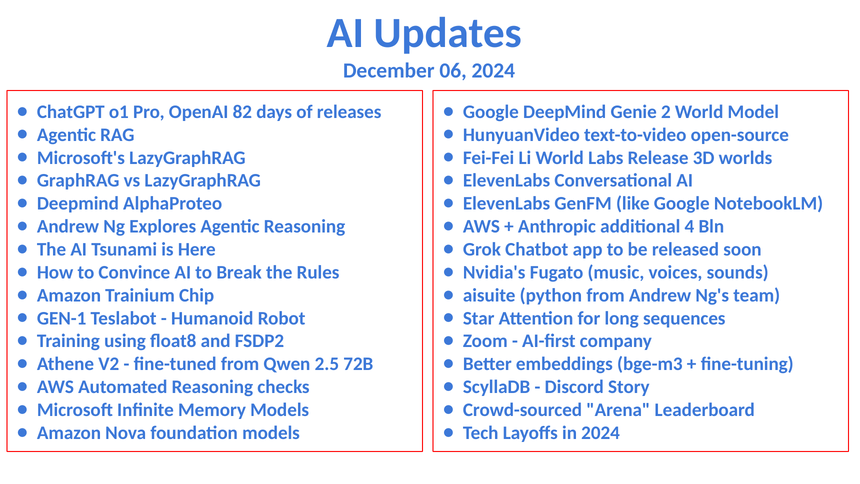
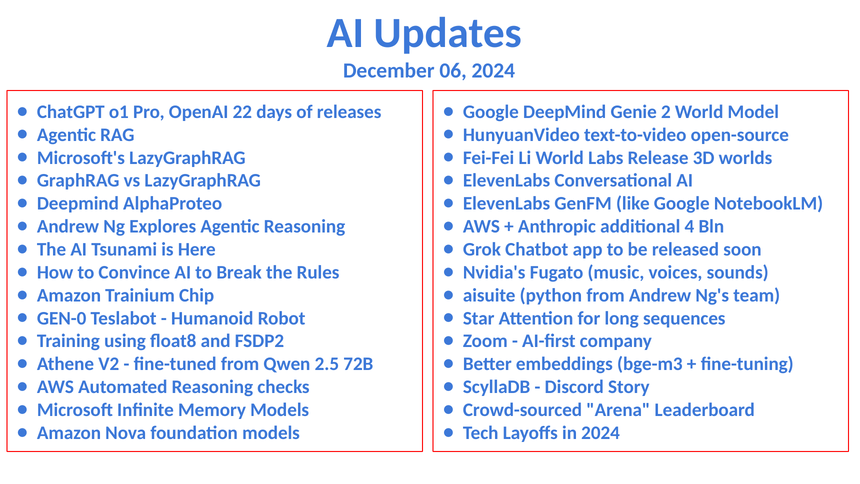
82: 82 -> 22 (242, 112)
GEN-1: GEN-1 -> GEN-0 (62, 318)
